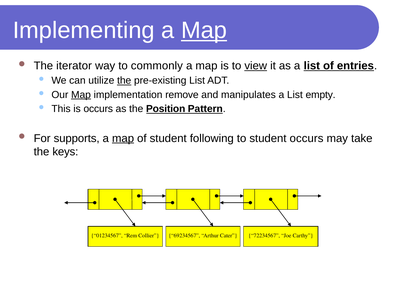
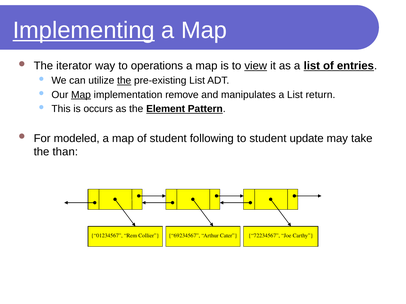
Implementing underline: none -> present (84, 30)
Map underline: present -> none (204, 30)
commonly: commonly -> operations (157, 66)
empty: empty -> return (320, 95)
Position: Position -> Element (166, 109)
supports: supports -> modeled (77, 139)
map underline: present -> none (123, 139)
student occurs: occurs -> update (307, 139)
keys: keys -> than (65, 152)
